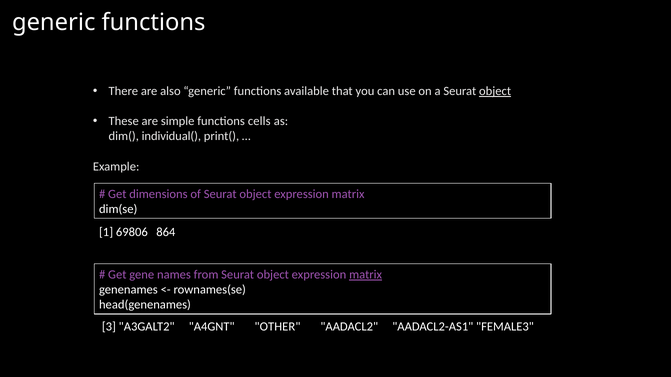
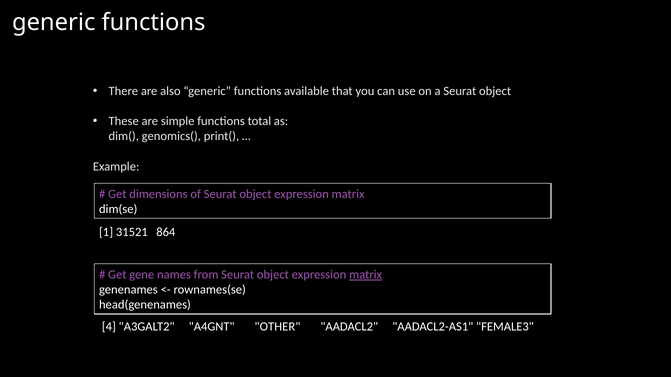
object underline: present -> none (495, 91)
cells: cells -> total (259, 121)
individual(: individual( -> genomics( (171, 136)
69806: 69806 -> 31521 (132, 232)
3: 3 -> 4 (109, 327)
